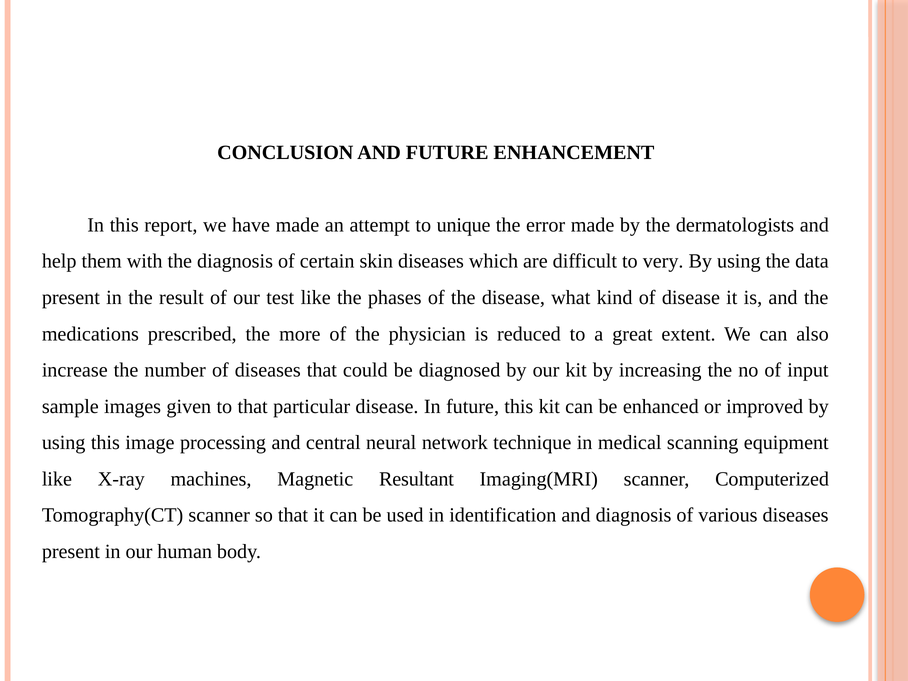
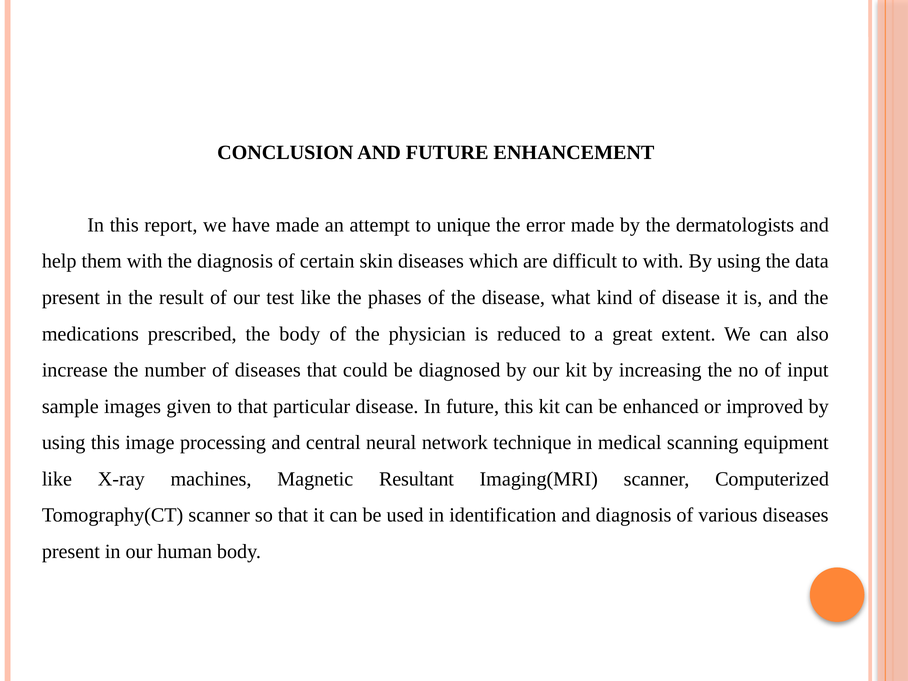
to very: very -> with (663, 261)
the more: more -> body (300, 334)
